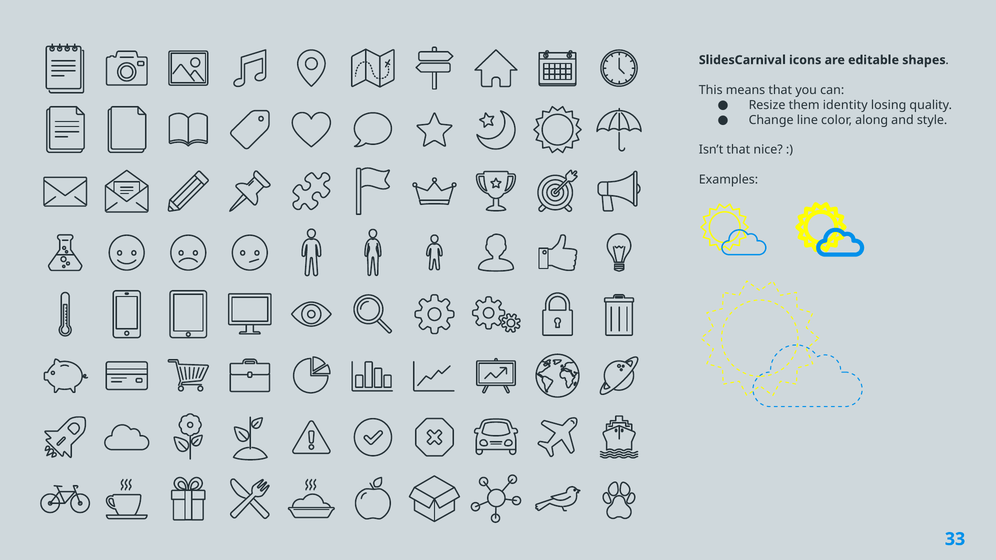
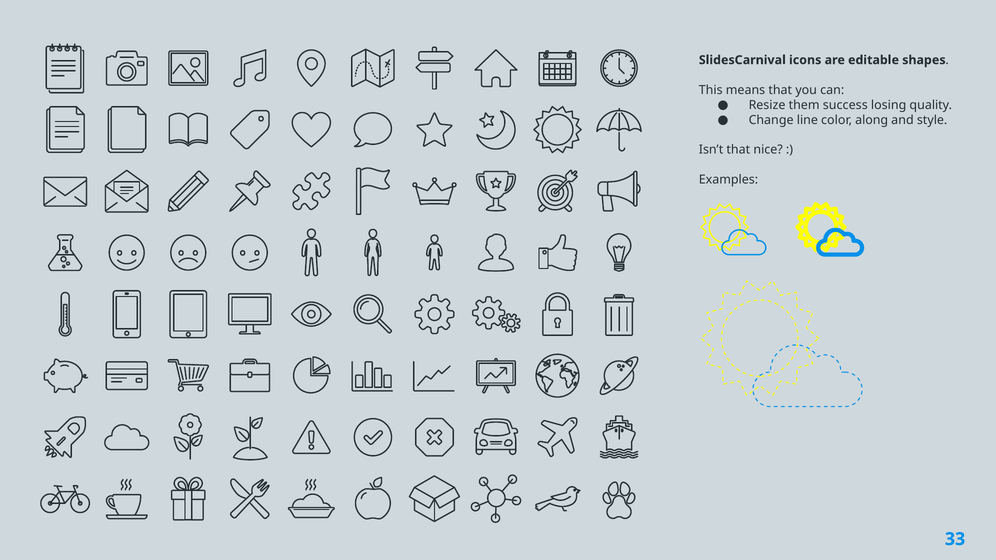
identity: identity -> success (845, 105)
